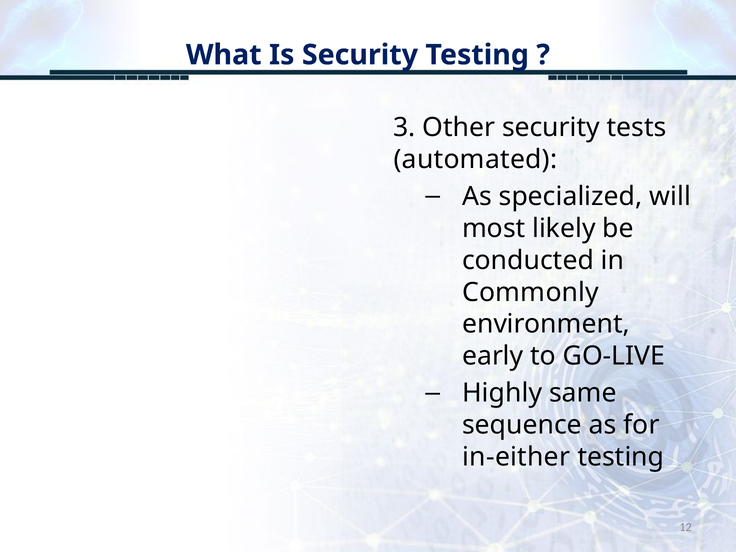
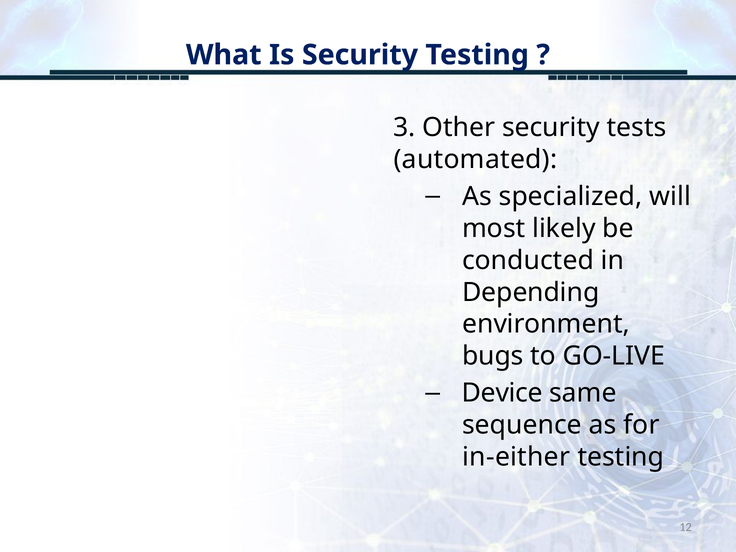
Commonly: Commonly -> Depending (531, 292)
early: early -> bugs (493, 356)
Highly: Highly -> Device (502, 393)
